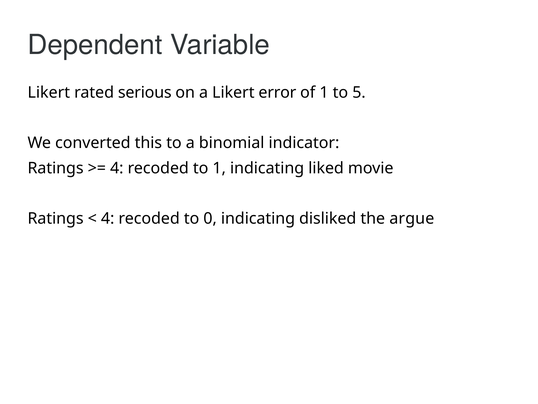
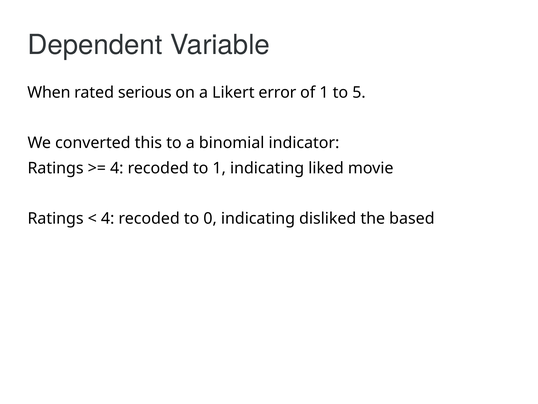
Likert: Likert -> When (49, 92)
argue: argue -> based (412, 218)
